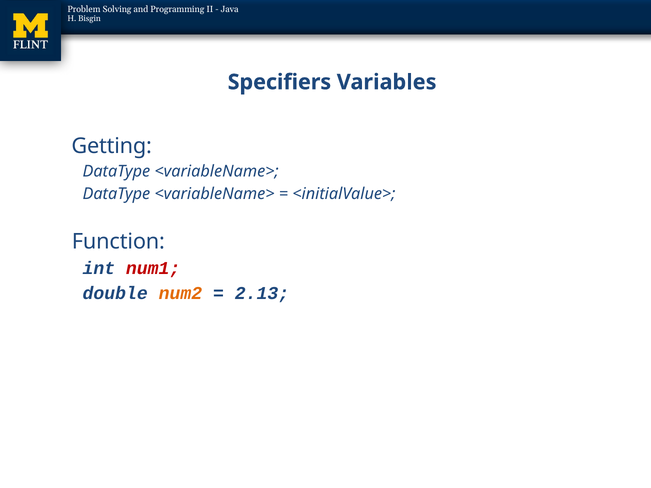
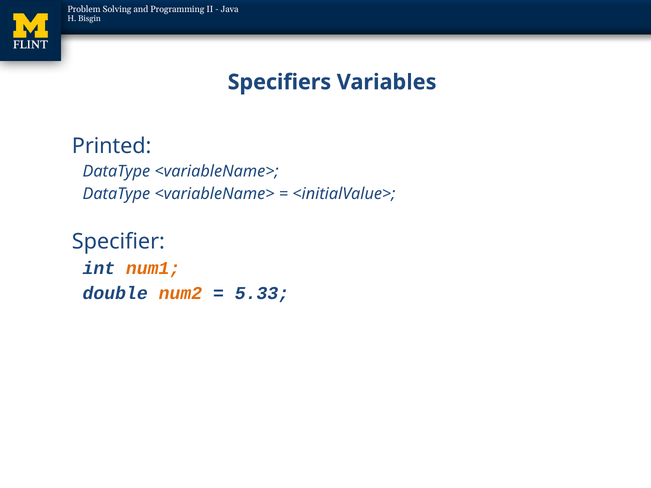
Getting: Getting -> Printed (112, 146)
Function: Function -> Specifier (118, 242)
num1 colour: red -> orange (153, 269)
2.13: 2.13 -> 5.33 (262, 293)
